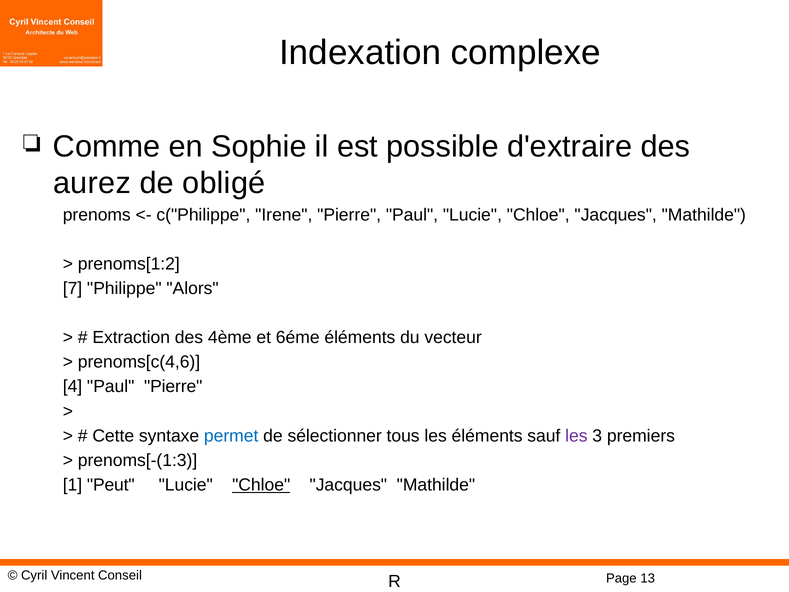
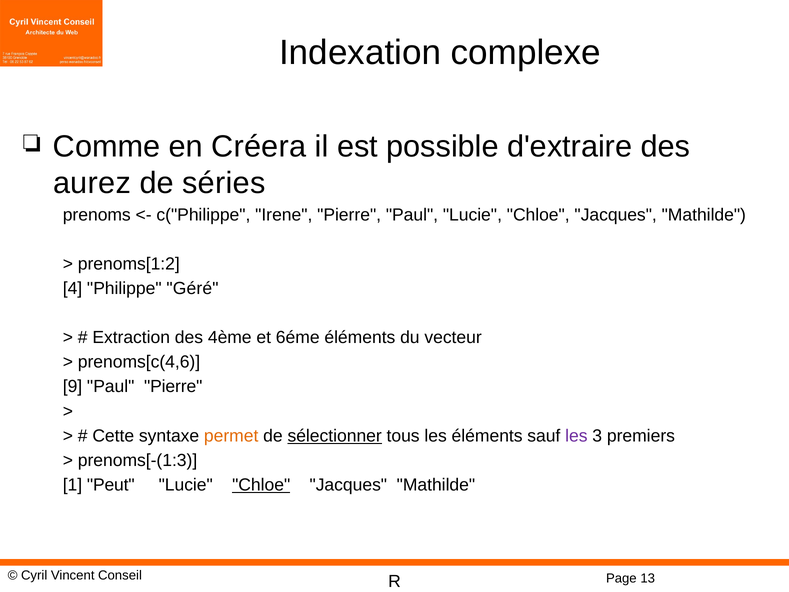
Sophie: Sophie -> Créera (259, 146)
obligé: obligé -> séries (224, 183)
7: 7 -> 4 (73, 288)
Alors: Alors -> Géré (192, 288)
4: 4 -> 9 (73, 387)
permet colour: blue -> orange (231, 436)
sélectionner underline: none -> present (335, 436)
